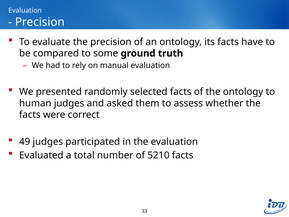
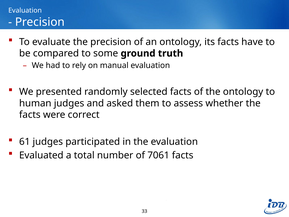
49: 49 -> 61 (25, 142)
5210: 5210 -> 7061 (158, 155)
